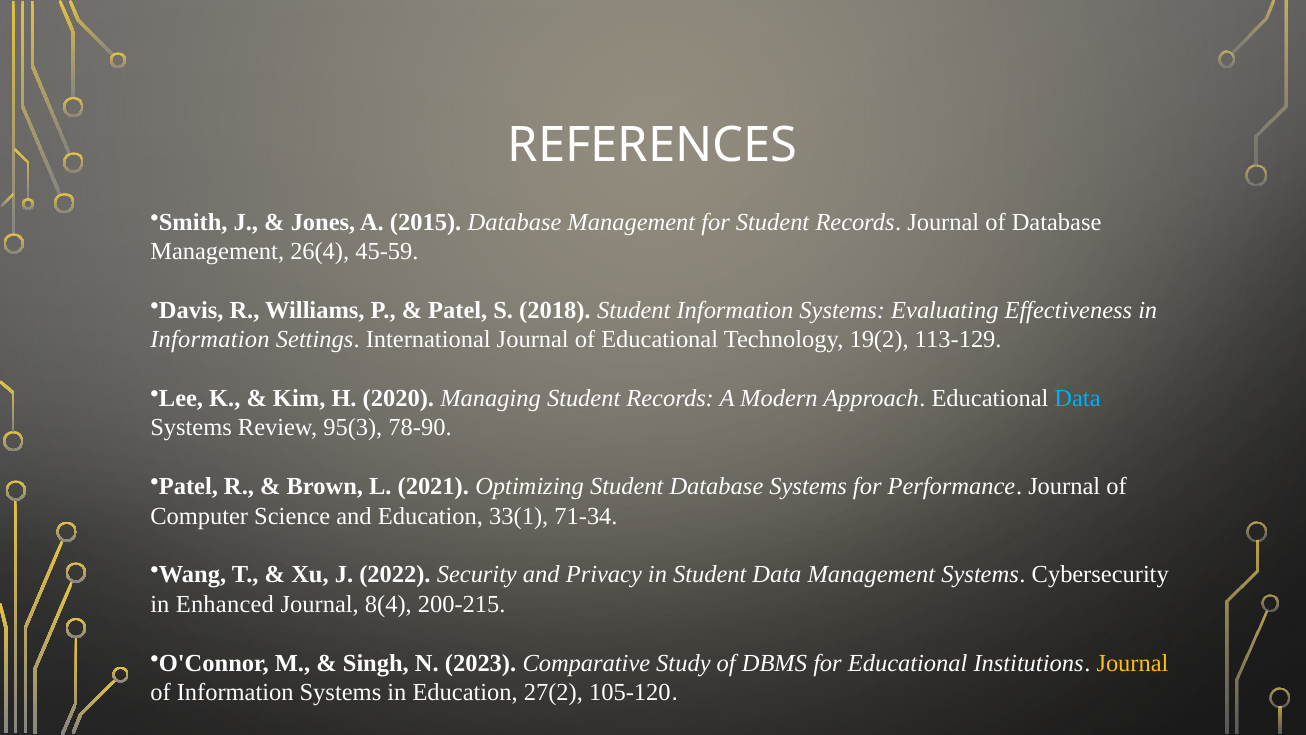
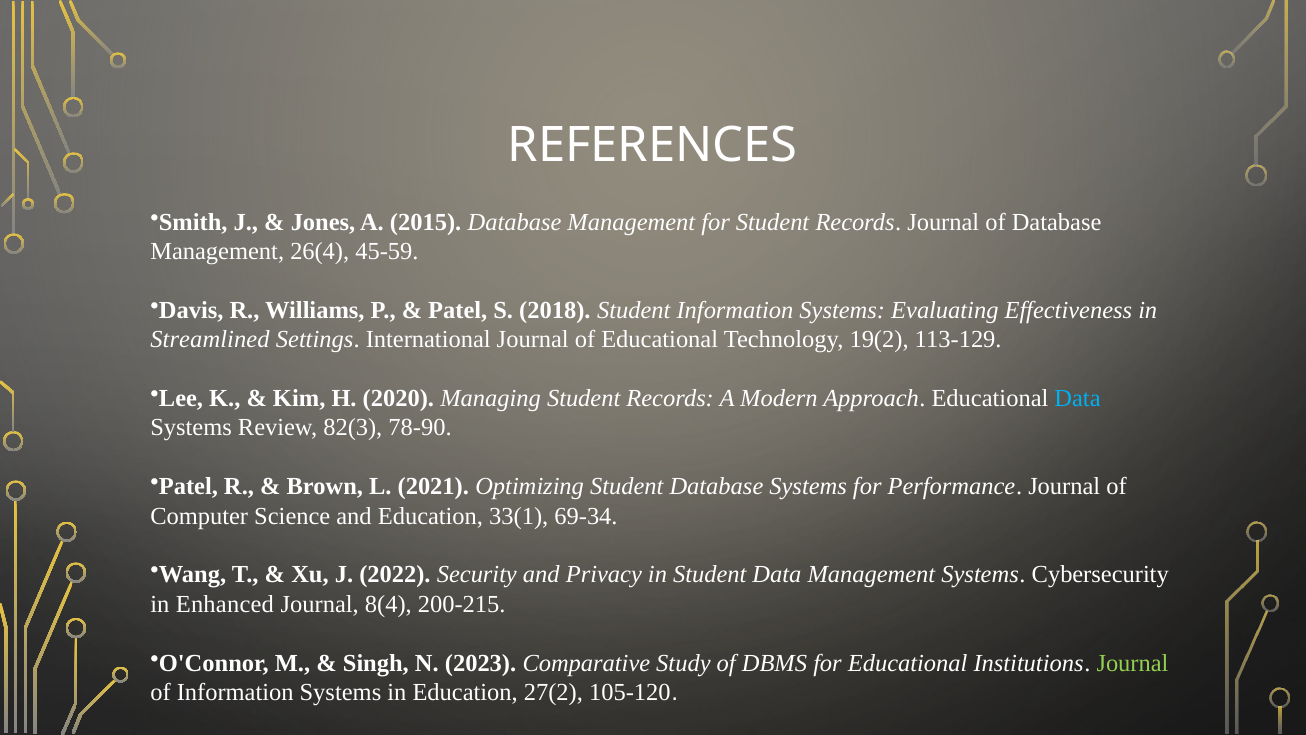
Information: Information -> Streamlined (210, 339)
95(3: 95(3 -> 82(3 (353, 428)
71-34: 71-34 -> 69-34 (586, 516)
Journal colour: yellow -> light green (1132, 663)
